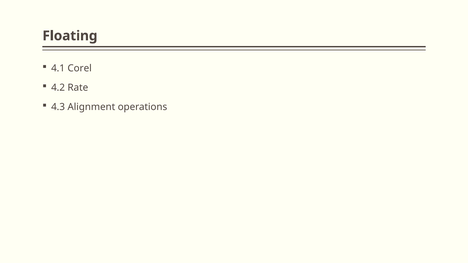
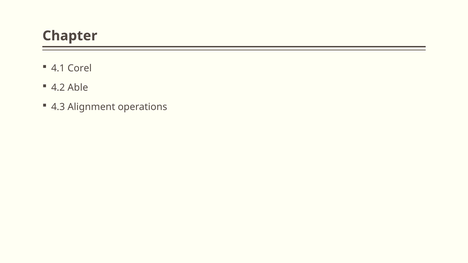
Floating: Floating -> Chapter (70, 36)
Rate: Rate -> Able (78, 88)
